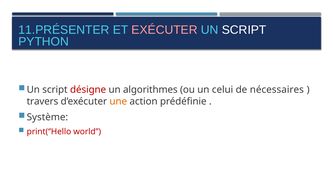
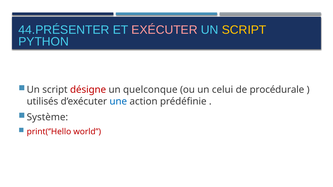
11.PRÉSENTER: 11.PRÉSENTER -> 44.PRÉSENTER (64, 30)
SCRIPT colour: white -> yellow (244, 30)
algorithmes: algorithmes -> quelconque (150, 90)
nécessaires: nécessaires -> procédurale (277, 90)
travers: travers -> utilisés (42, 102)
une colour: orange -> blue (118, 102)
